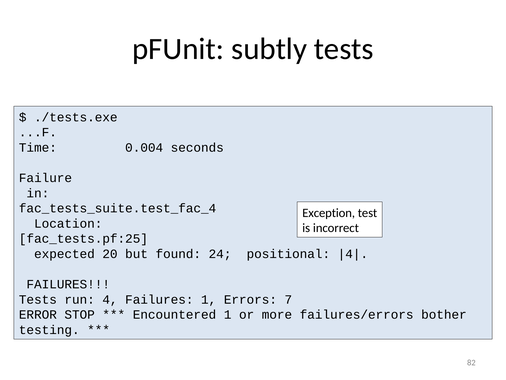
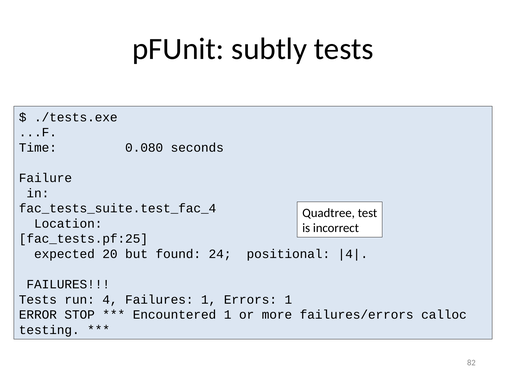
0.004: 0.004 -> 0.080 (144, 147)
Exception: Exception -> Quadtree (329, 213)
Errors 7: 7 -> 1 (288, 299)
bother: bother -> calloc (444, 314)
